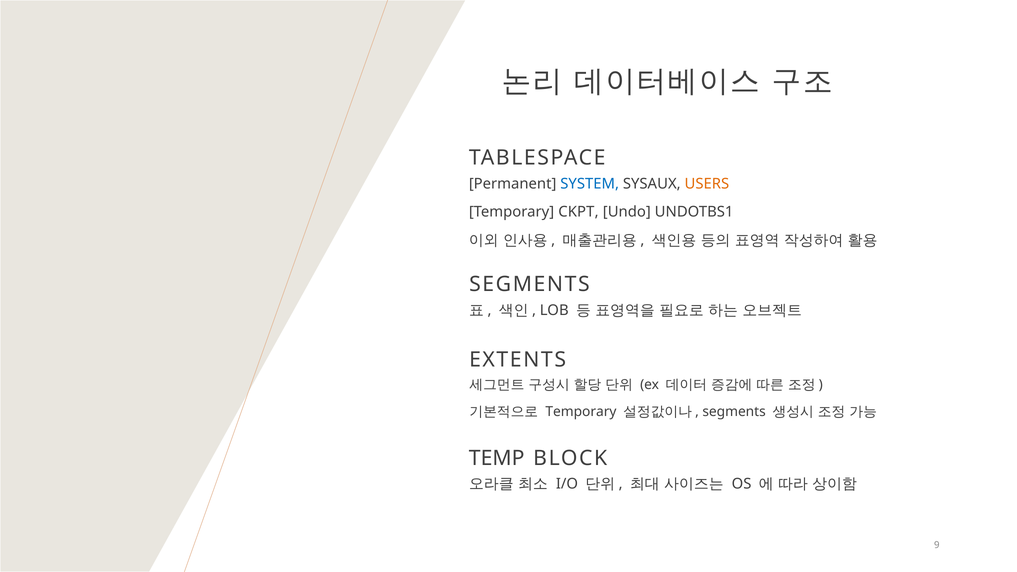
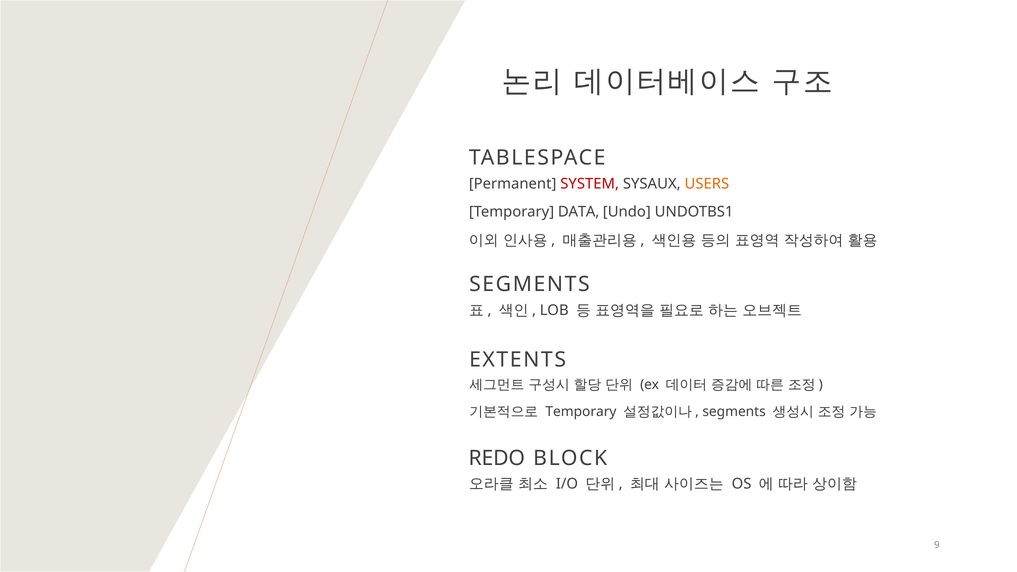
SYSTEM colour: blue -> red (590, 184)
CKPT: CKPT -> DATA (579, 212)
TEMP: TEMP -> REDO (497, 458)
